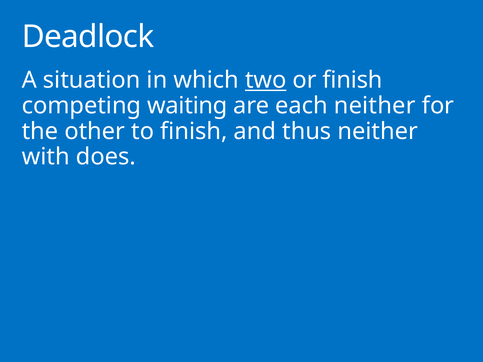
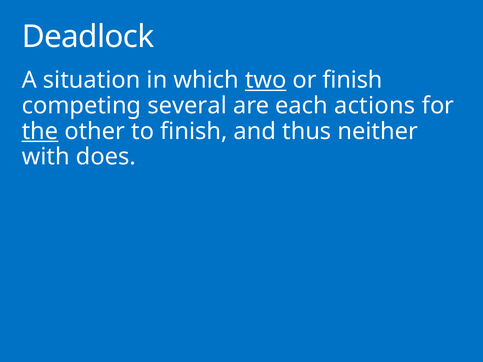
waiting: waiting -> several (187, 106)
each neither: neither -> actions (375, 106)
the underline: none -> present (40, 131)
